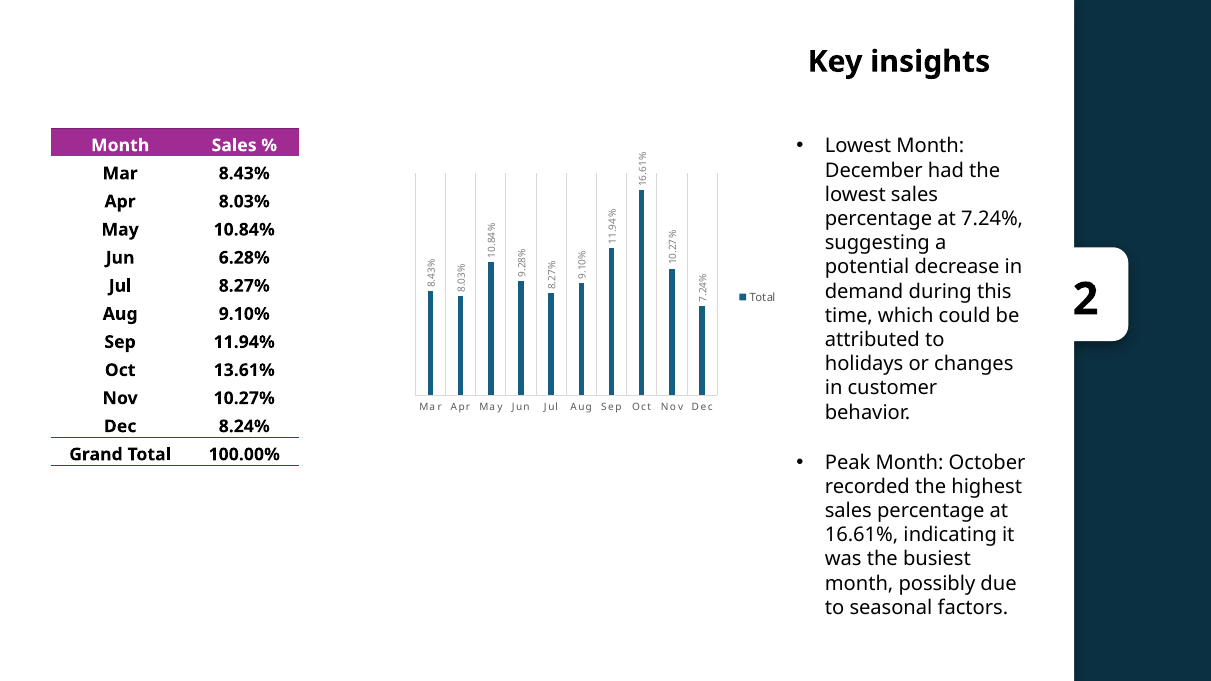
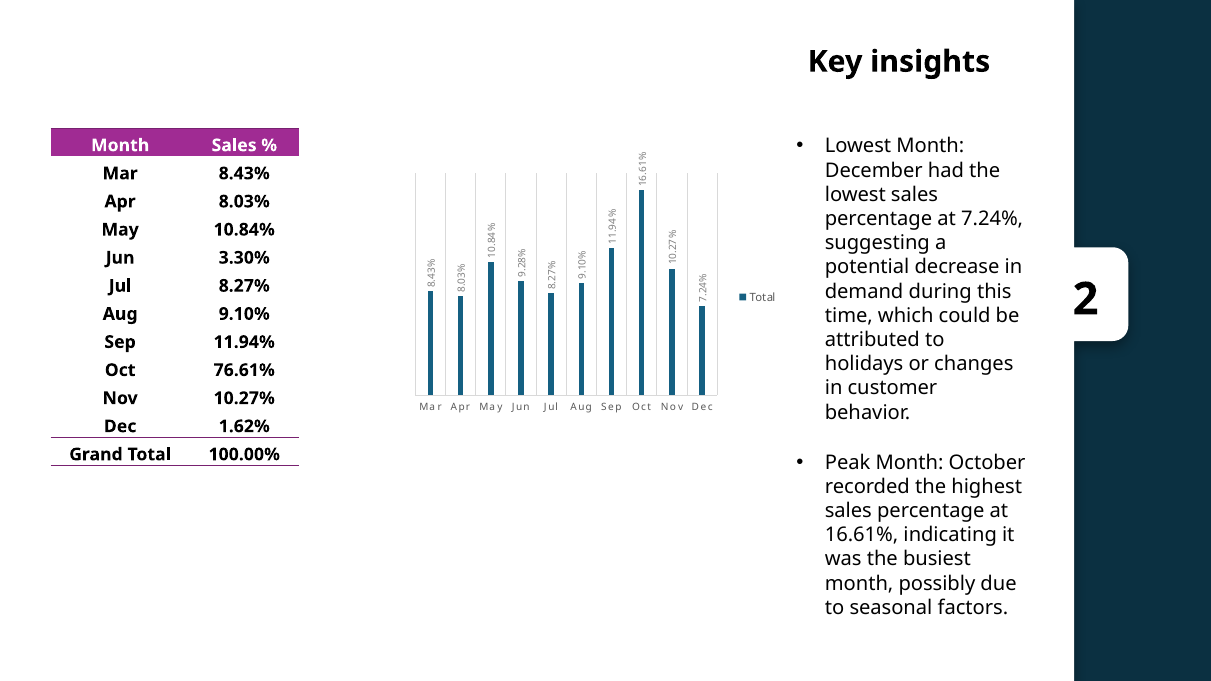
6.28%: 6.28% -> 3.30% (244, 258)
13.61%: 13.61% -> 76.61% (244, 370)
8.24%: 8.24% -> 1.62% (244, 426)
